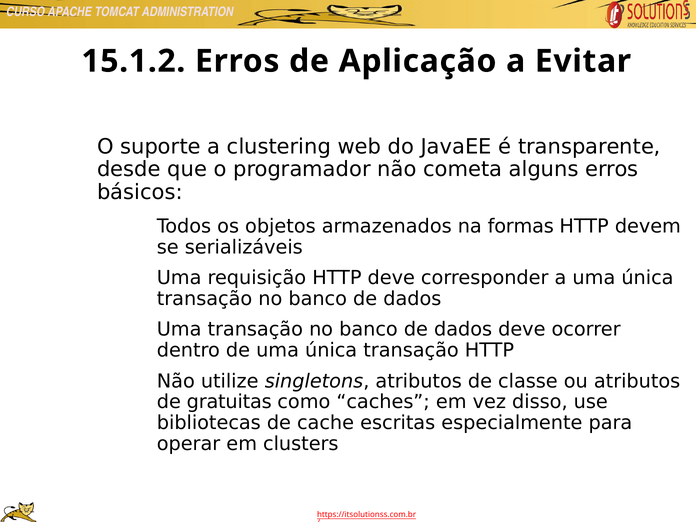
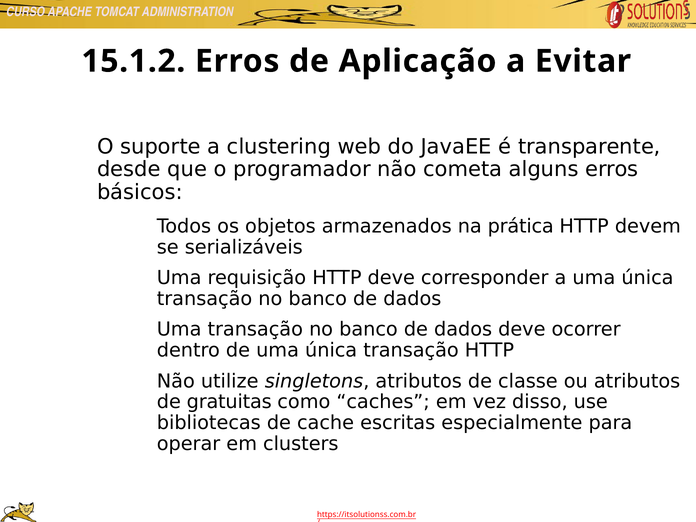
formas: formas -> prática (521, 226)
